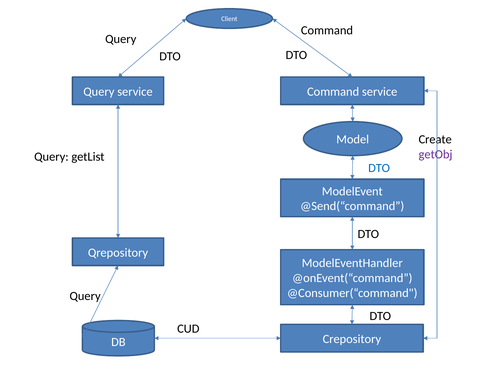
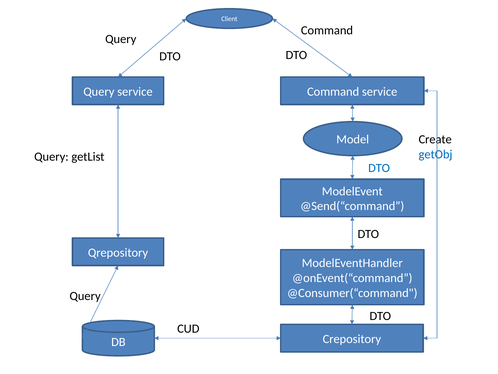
getObj colour: purple -> blue (436, 154)
